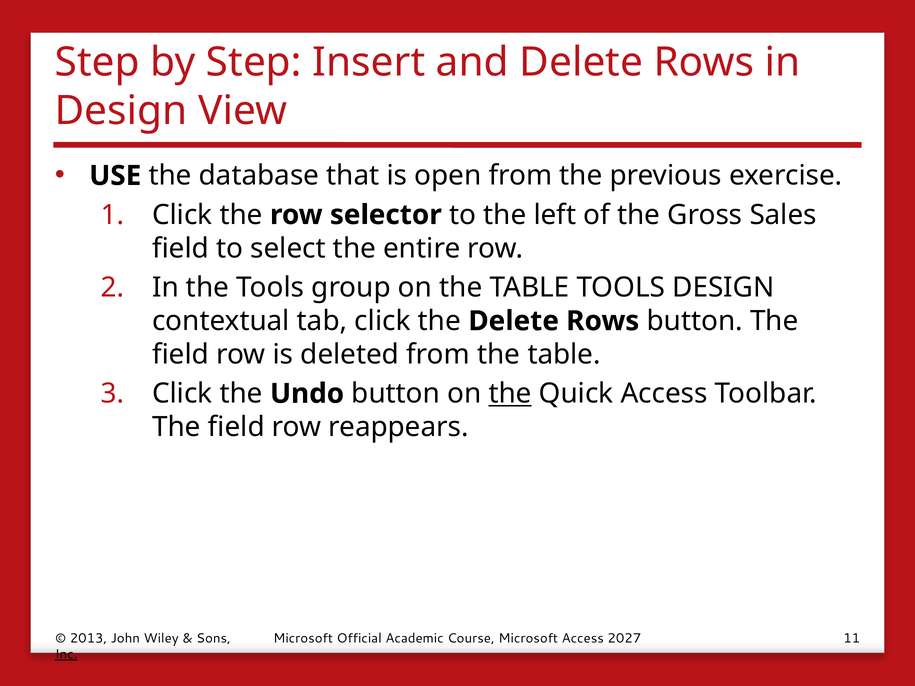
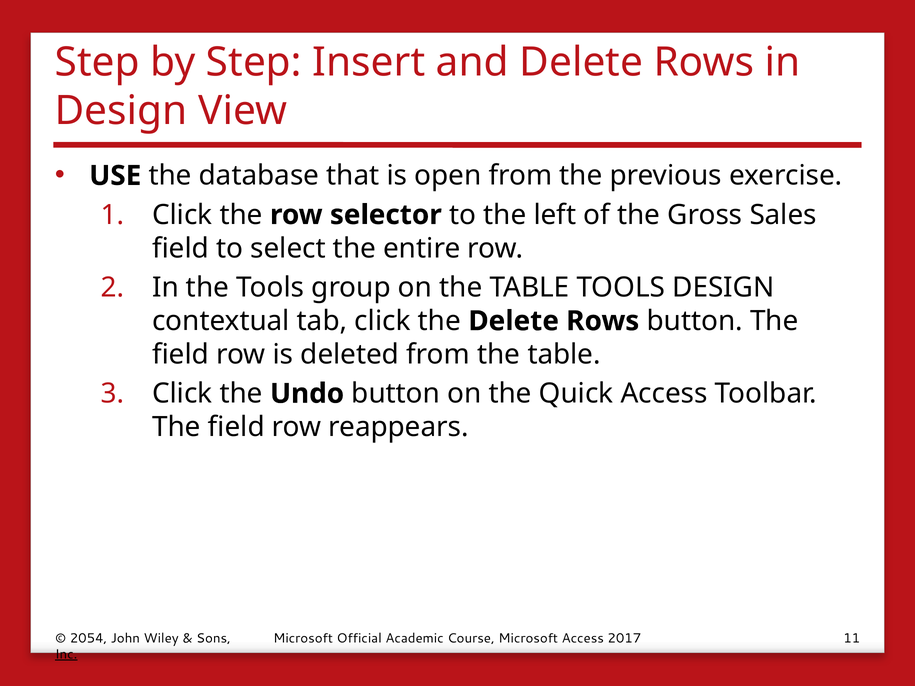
the underline: present -> none (510, 394)
2013: 2013 -> 2054 (88, 638)
2027: 2027 -> 2017 (624, 638)
